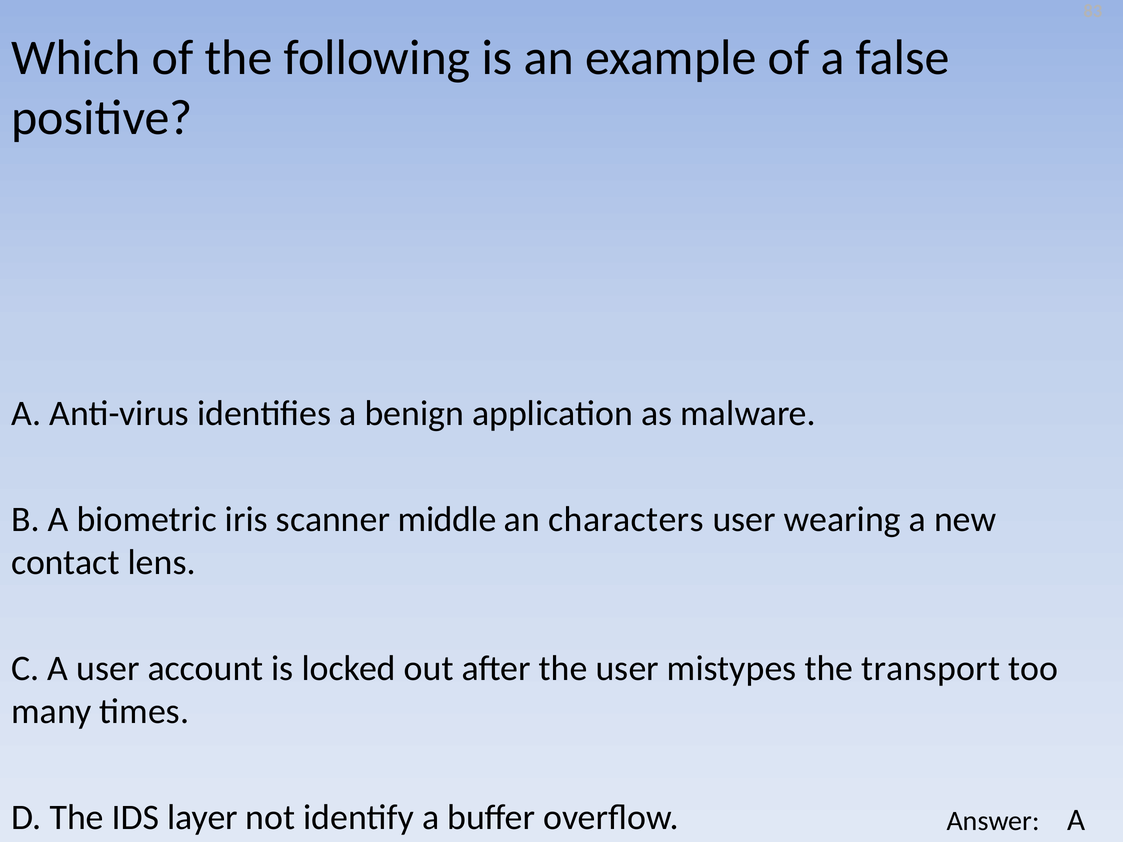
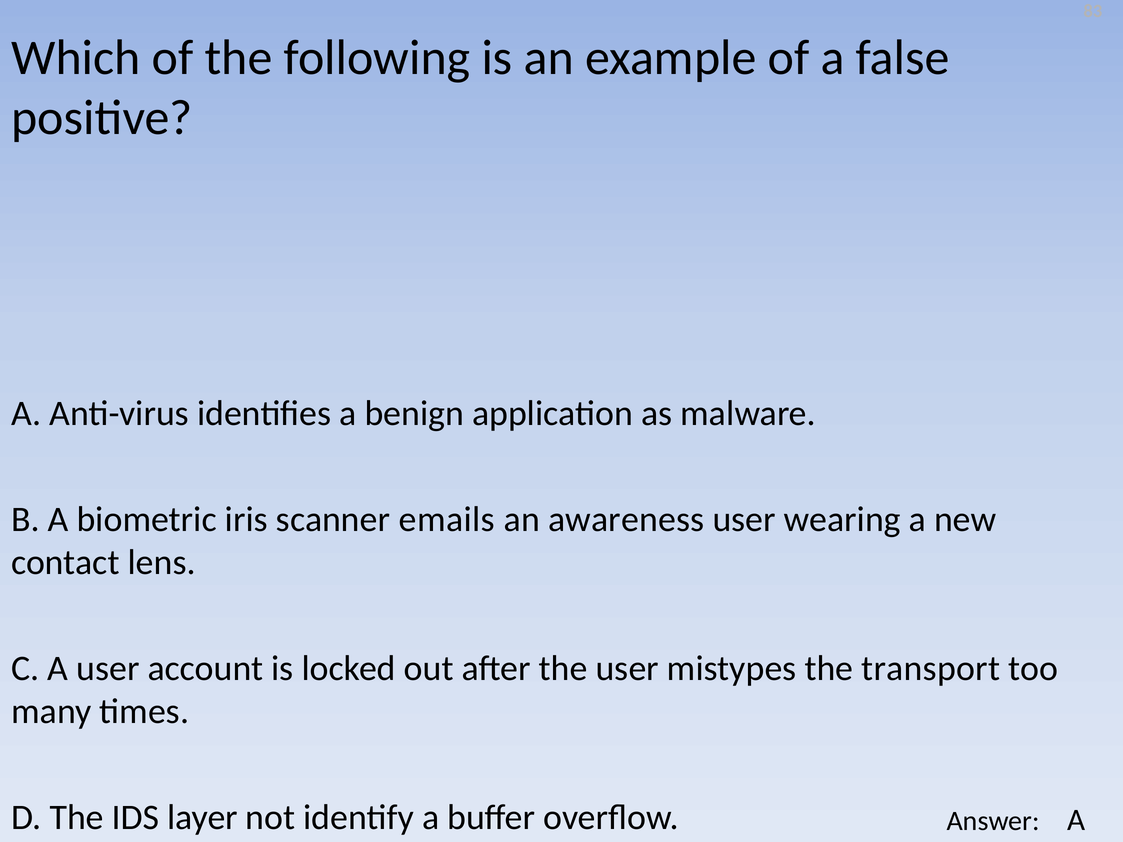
middle: middle -> emails (447, 519)
characters: characters -> awareness (626, 519)
